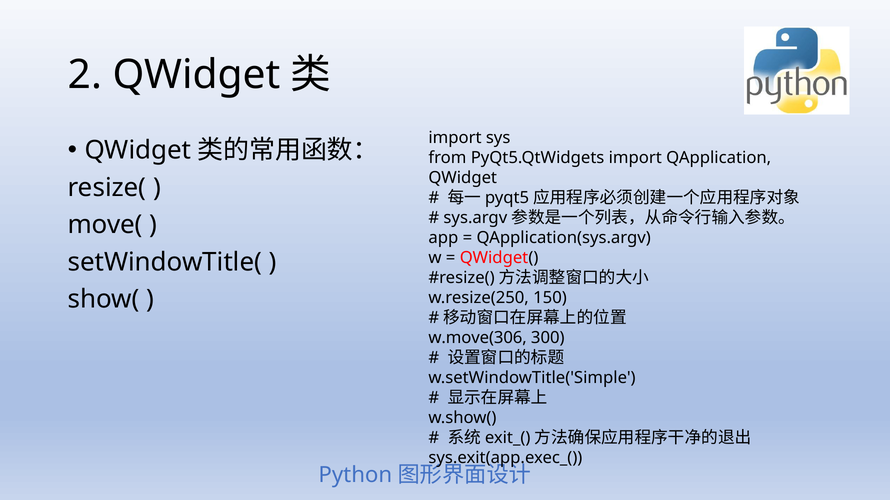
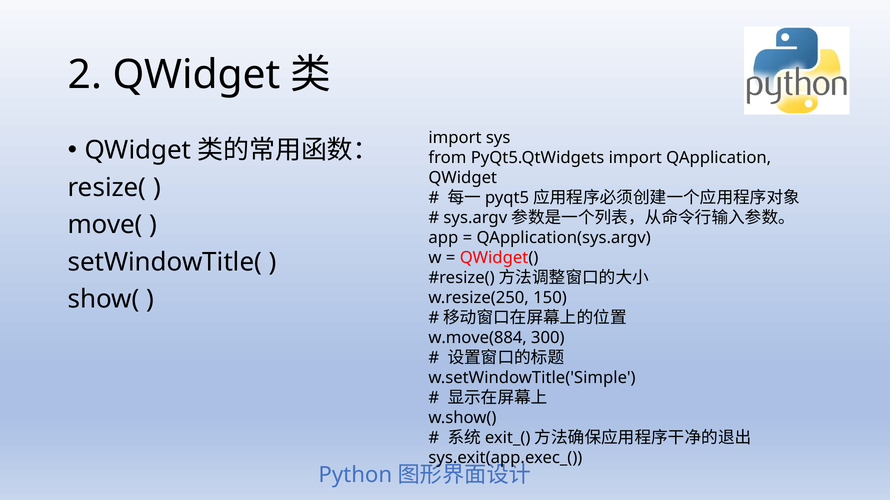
w.move(306: w.move(306 -> w.move(884 (478, 338)
